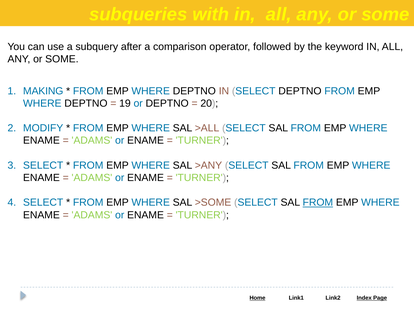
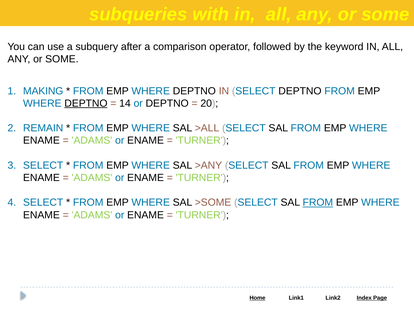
DEPTNO underline: none -> present (86, 103)
19: 19 -> 14 (125, 103)
MODIFY: MODIFY -> REMAIN (43, 128)
